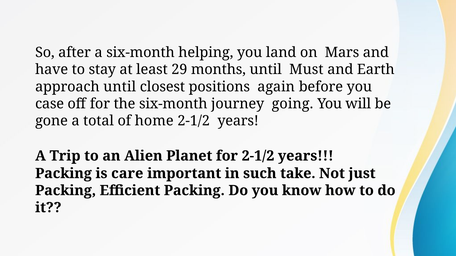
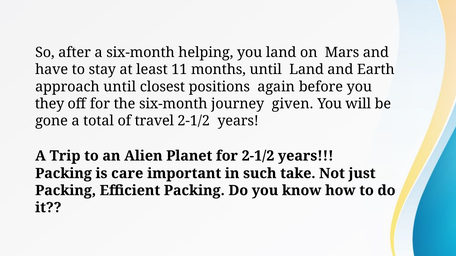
29: 29 -> 11 (179, 70)
until Must: Must -> Land (306, 70)
case: case -> they (50, 104)
going: going -> given (292, 104)
home: home -> travel (154, 121)
